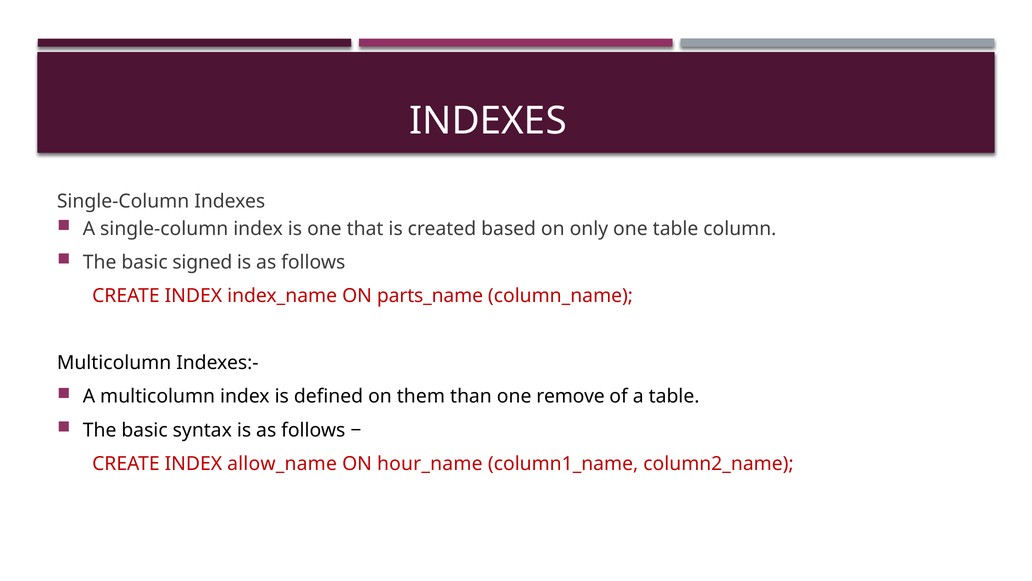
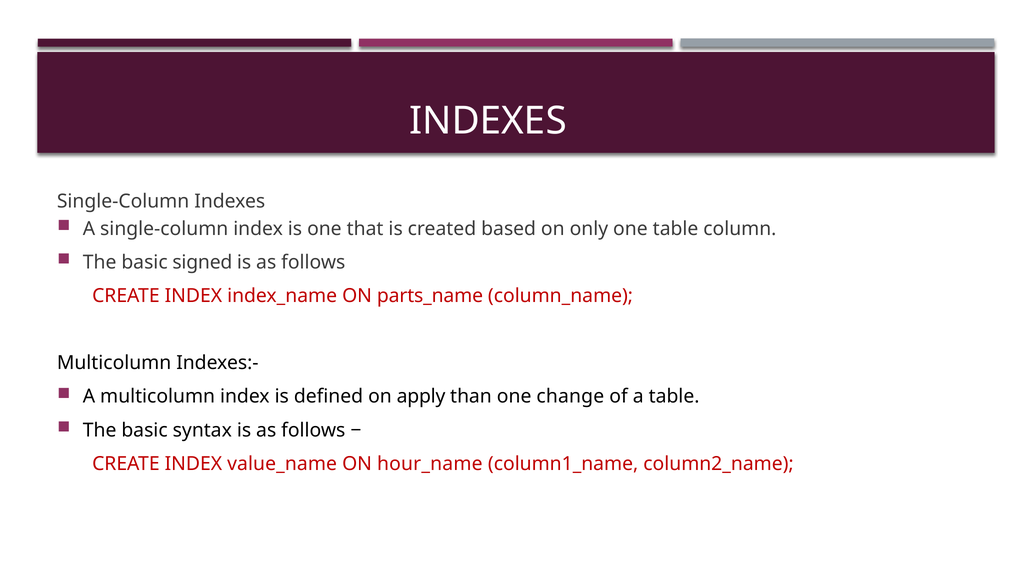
them: them -> apply (421, 396)
remove: remove -> change (570, 396)
allow_name: allow_name -> value_name (282, 463)
